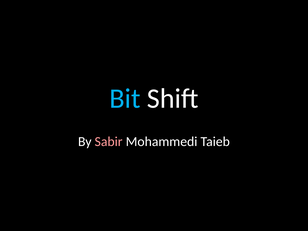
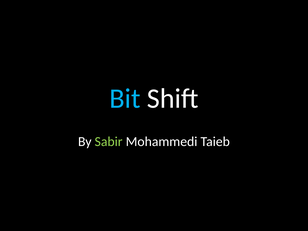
Sabir colour: pink -> light green (109, 142)
